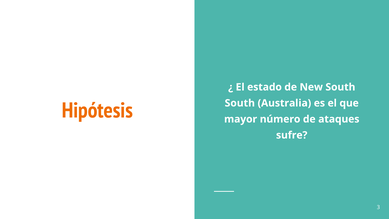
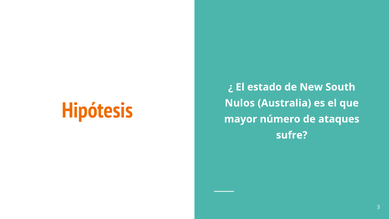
South: South -> Nulos (240, 103)
